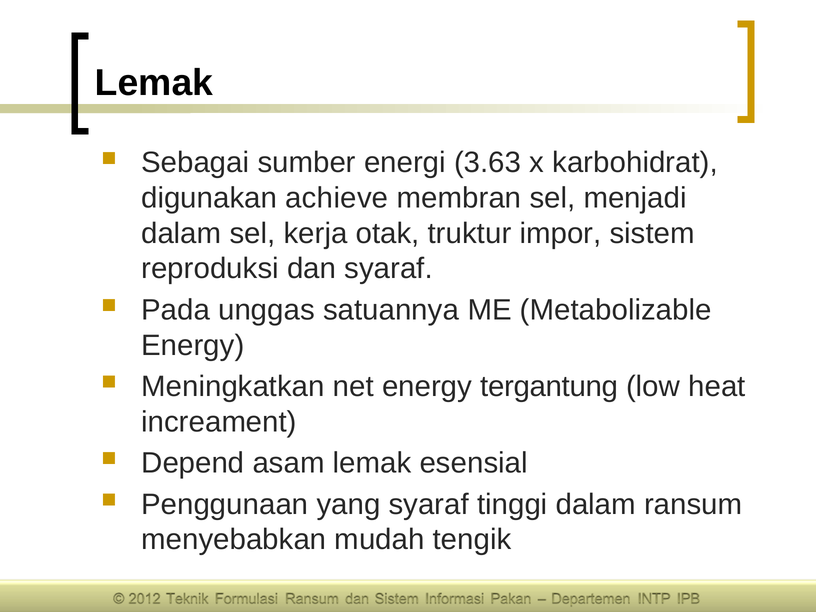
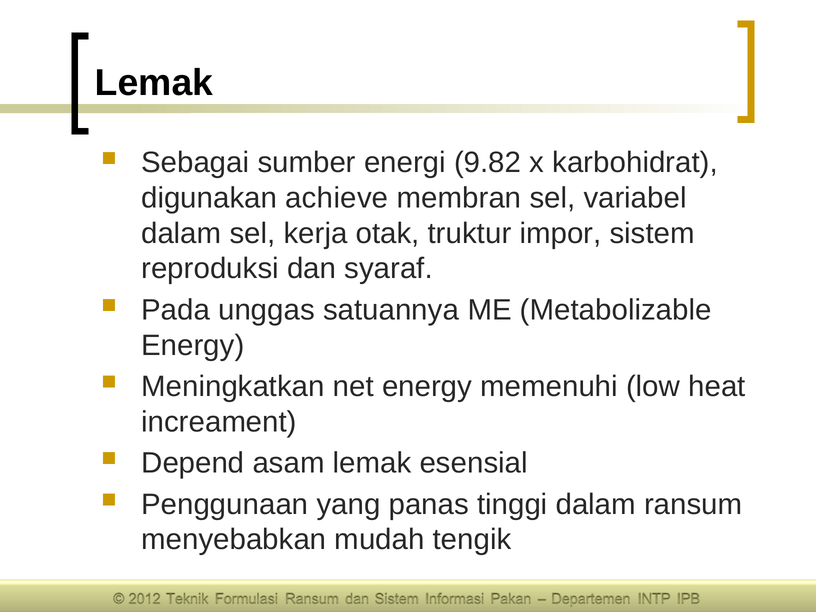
3.63: 3.63 -> 9.82 (488, 163)
menjadi: menjadi -> variabel (635, 198)
tergantung: tergantung -> memenuhi (549, 387)
yang syaraf: syaraf -> panas (429, 504)
